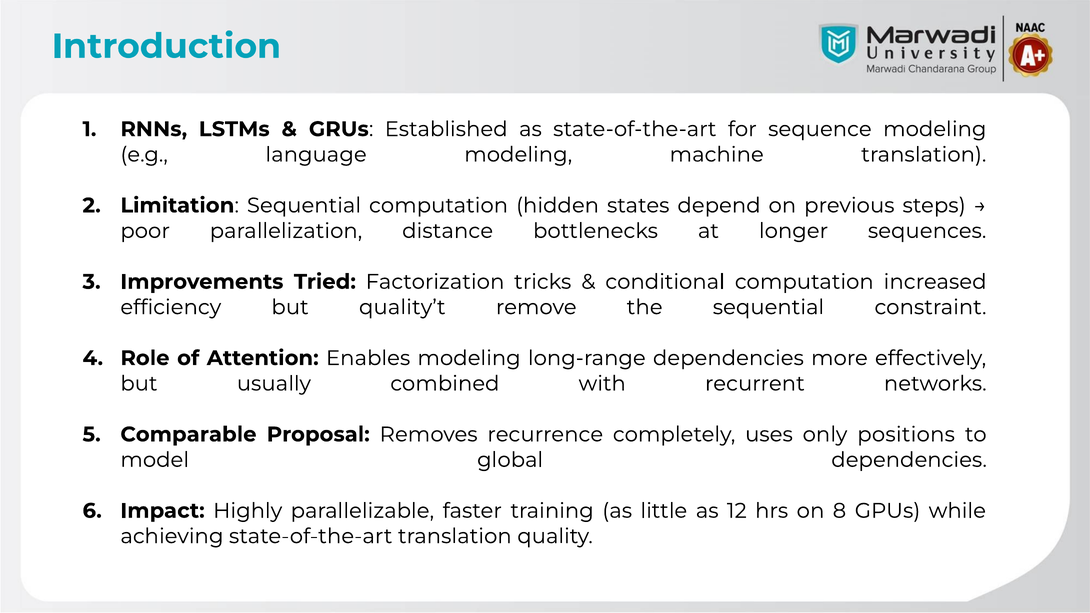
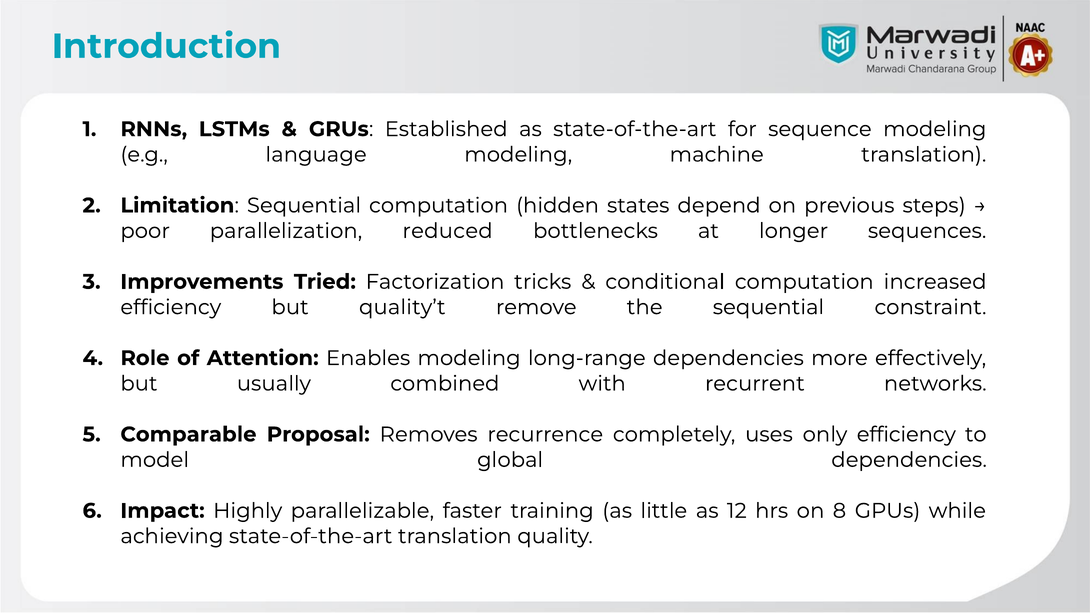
distance: distance -> reduced (448, 231)
only positions: positions -> efficiency (906, 435)
